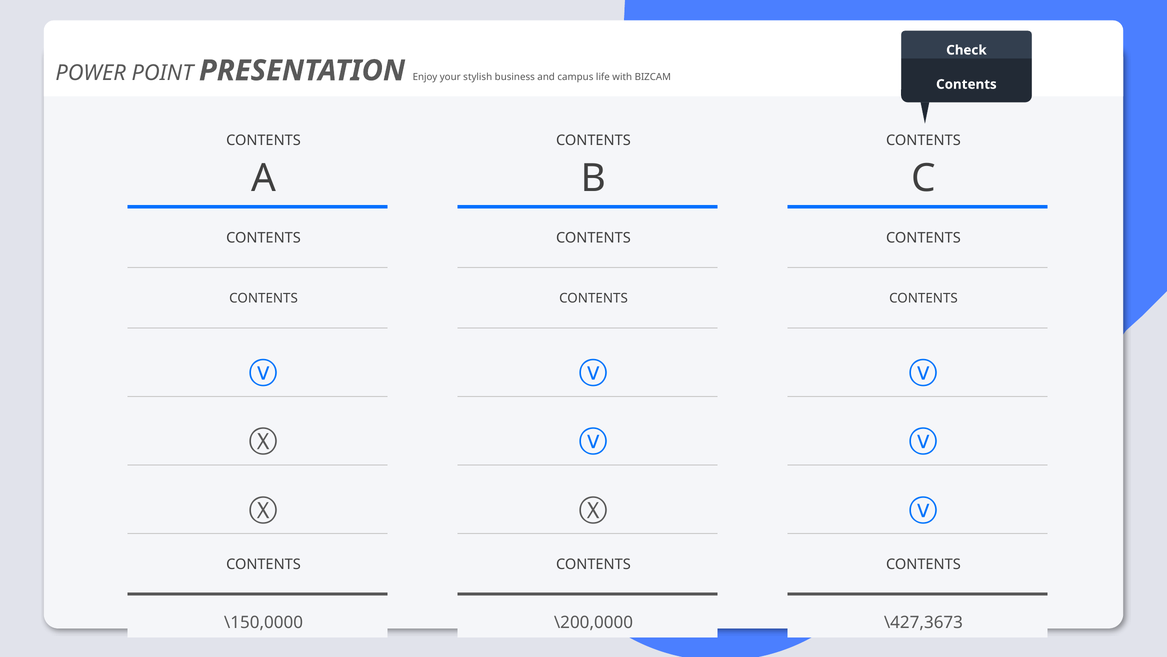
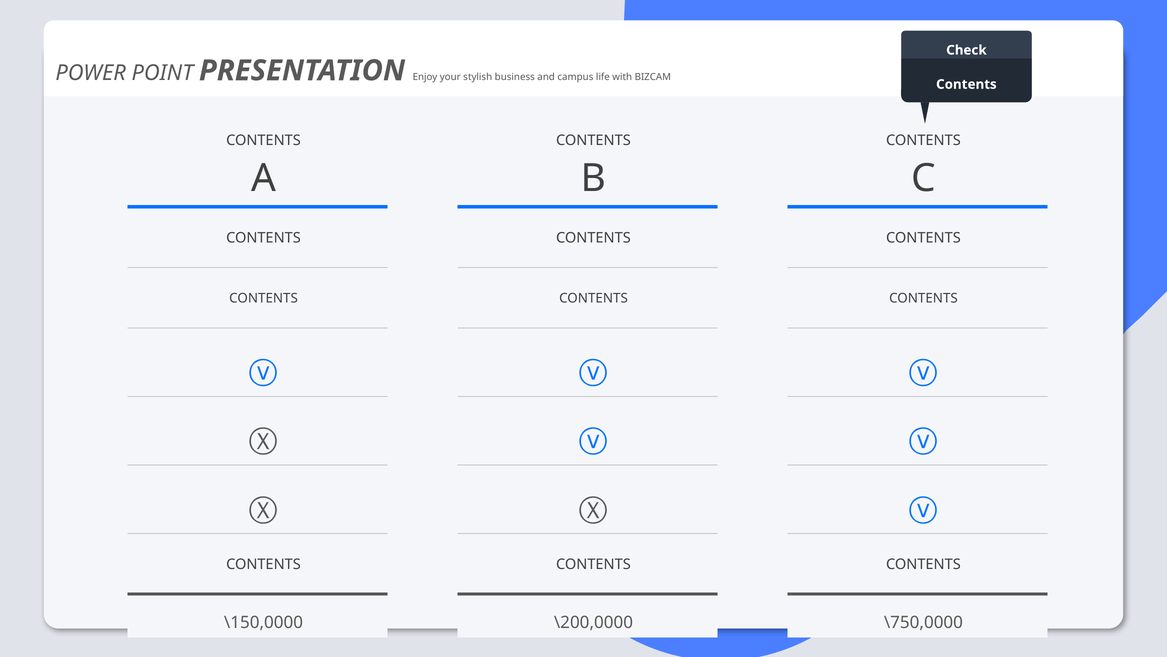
\427,3673: \427,3673 -> \750,0000 (923, 622)
